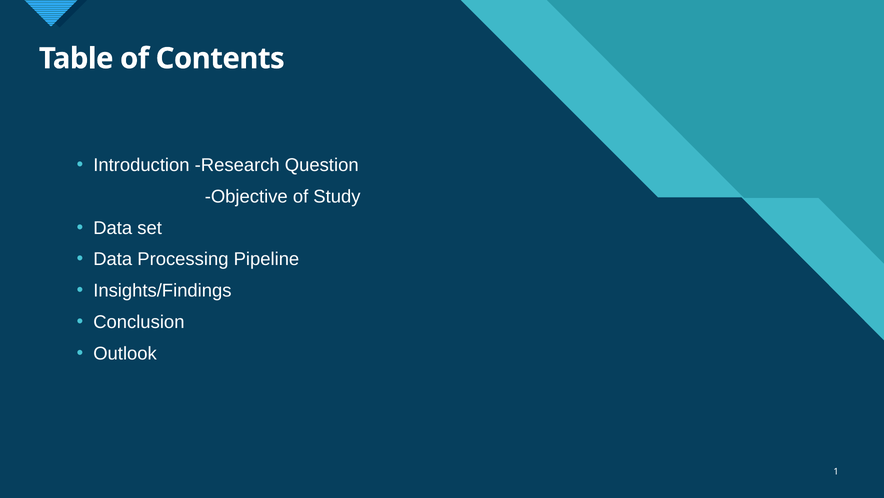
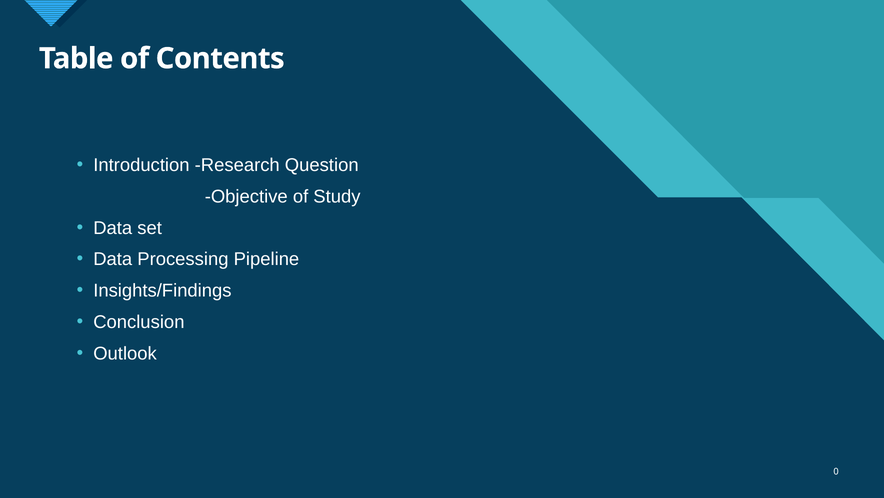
1: 1 -> 0 (836, 471)
